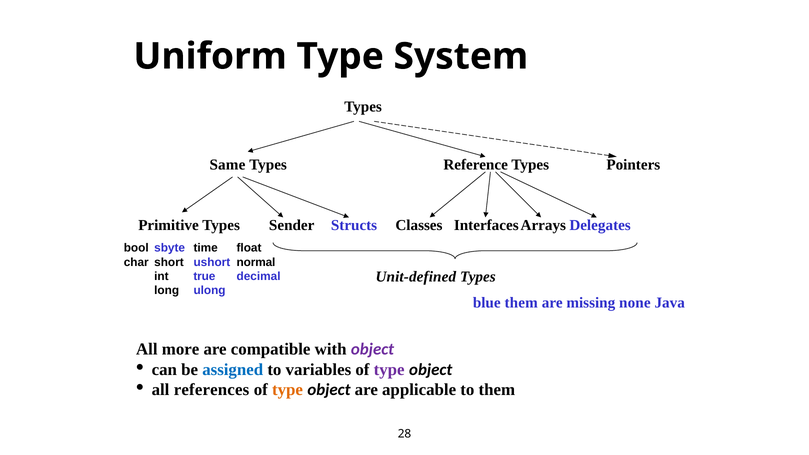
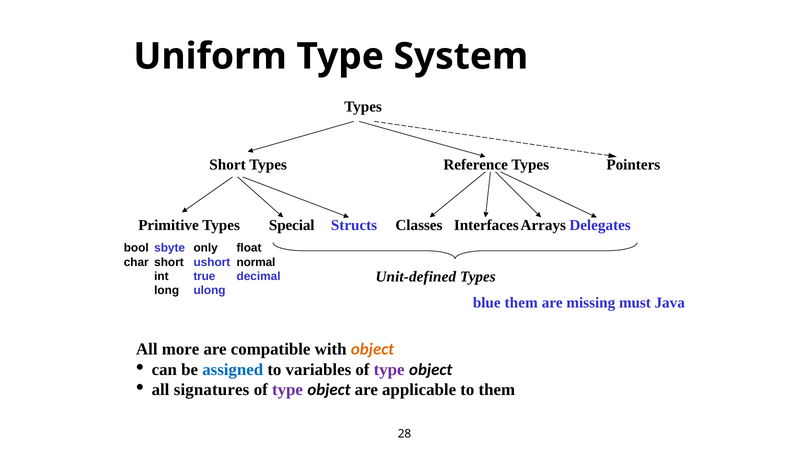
Same: Same -> Short (227, 165)
Sender: Sender -> Special (292, 225)
time: time -> only (206, 248)
none: none -> must (635, 303)
object colour: purple -> orange (373, 349)
references: references -> signatures (212, 390)
type colour: orange -> purple (287, 390)
